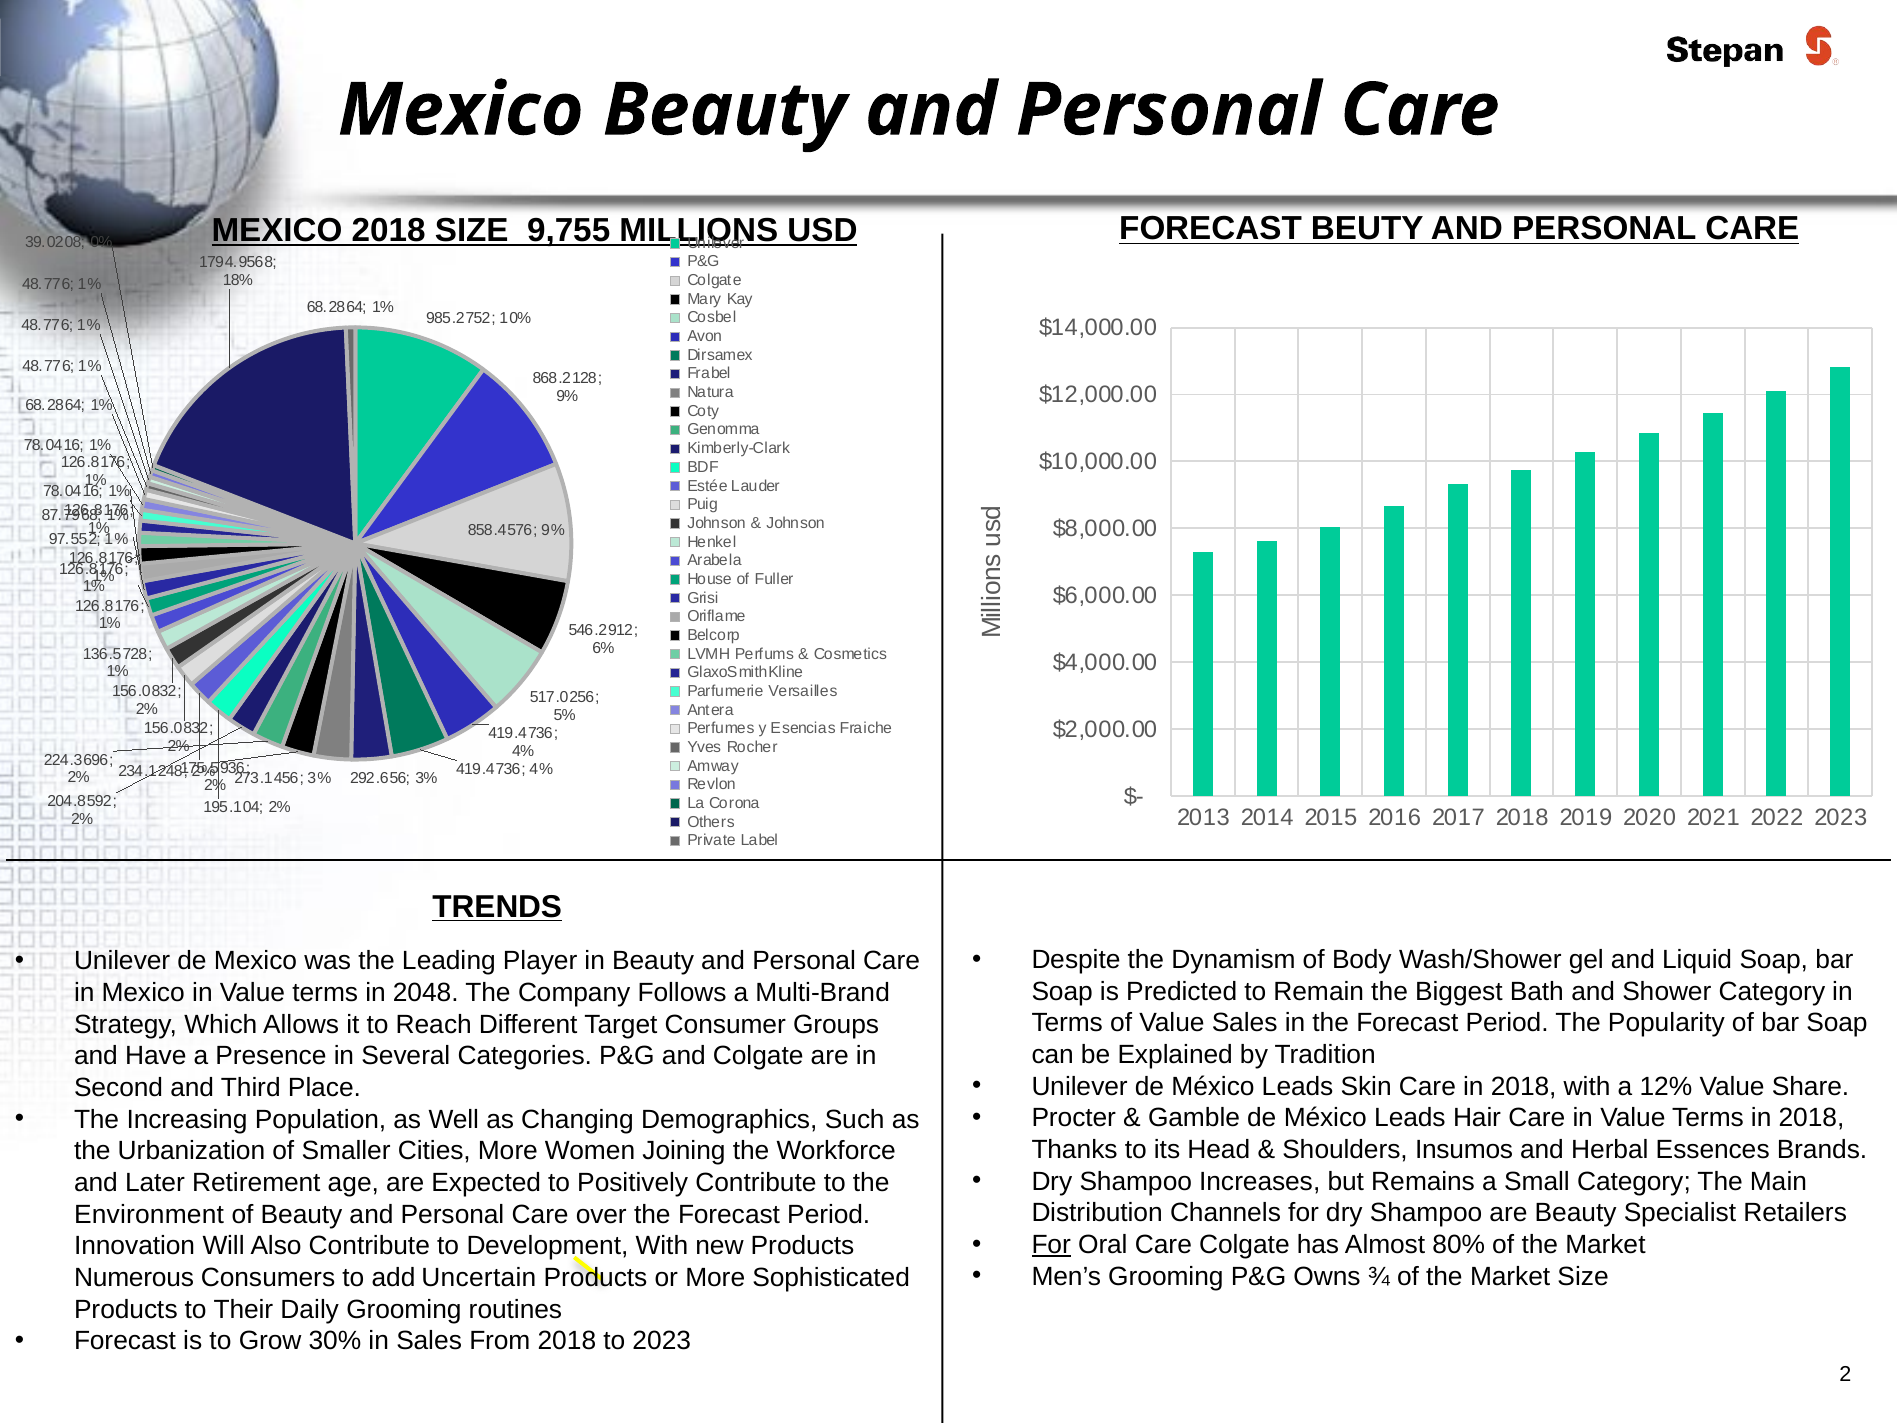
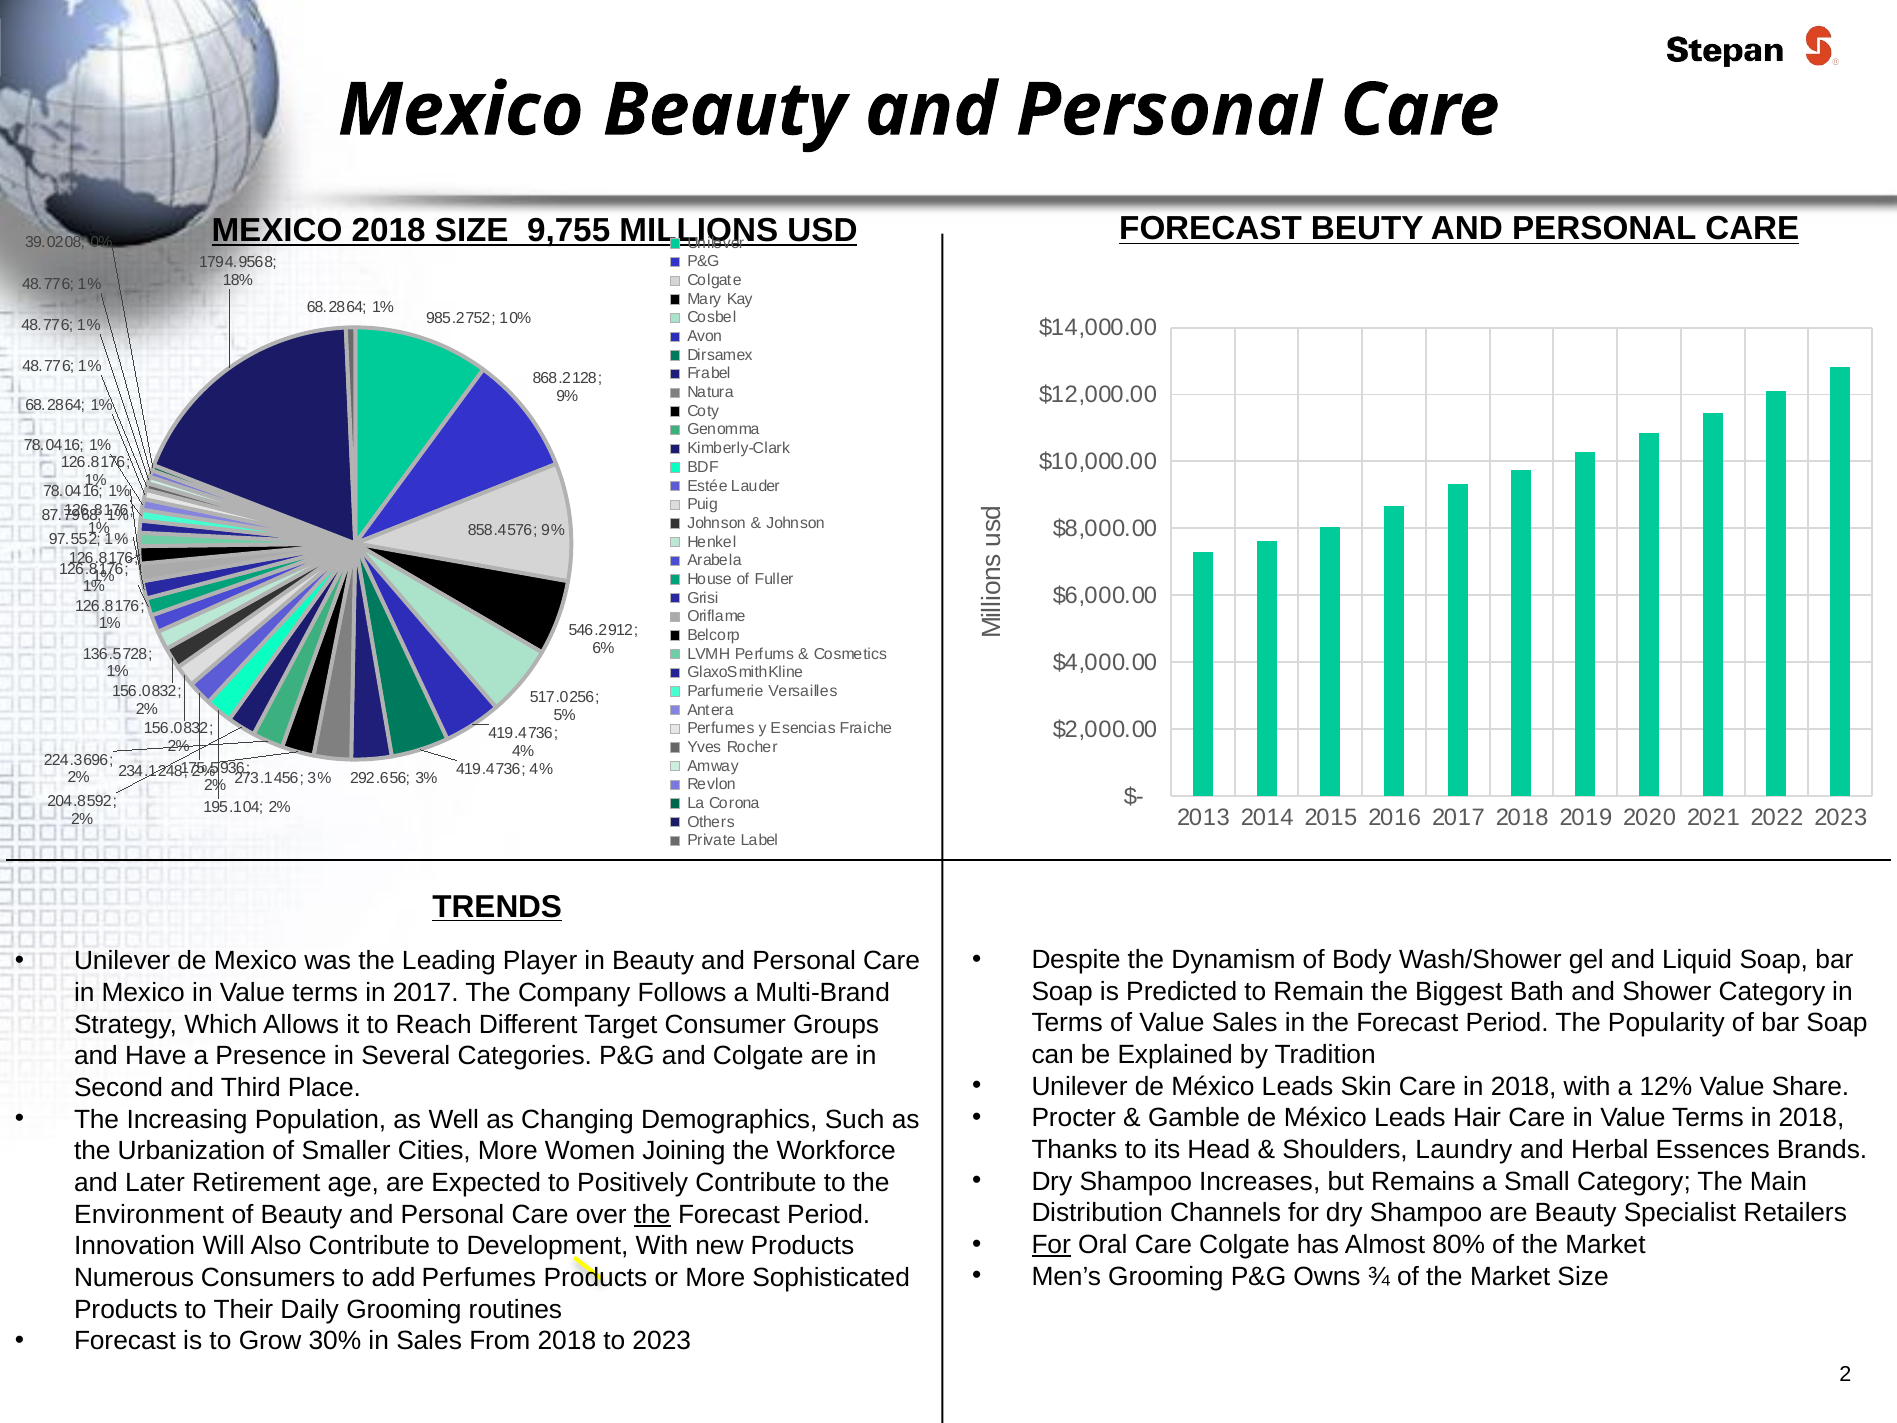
in 2048: 2048 -> 2017 (426, 993)
Insumos: Insumos -> Laundry (1464, 1150)
the underline: none -> present (652, 1214)
add Uncertain: Uncertain -> Perfumes (479, 1278)
